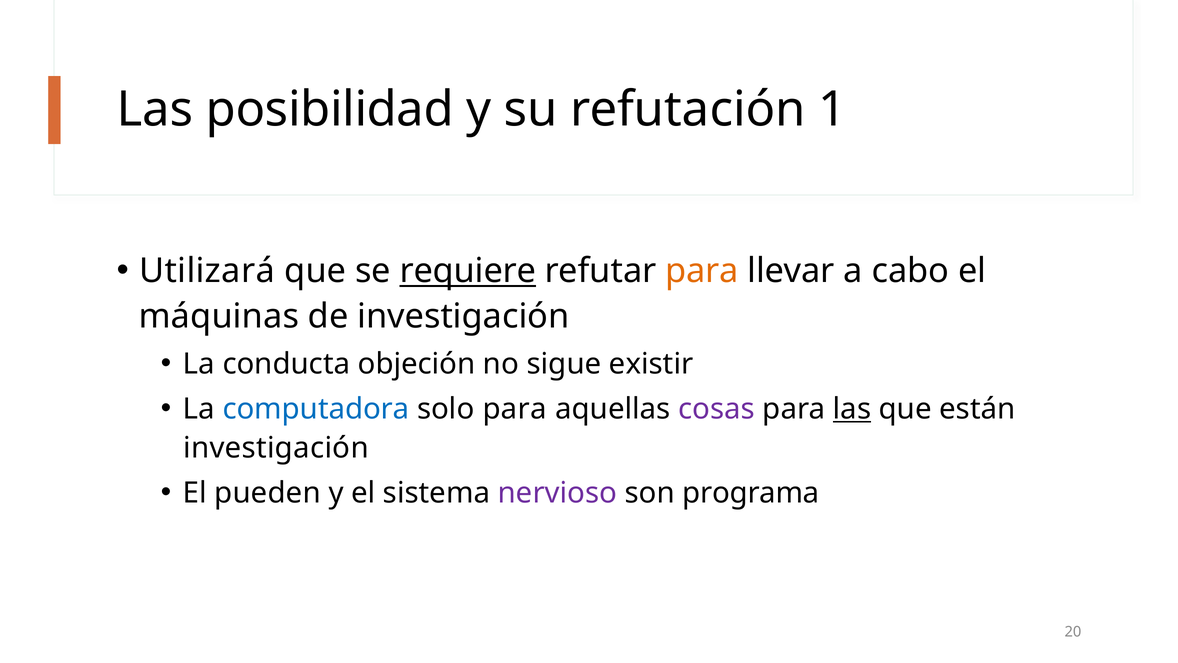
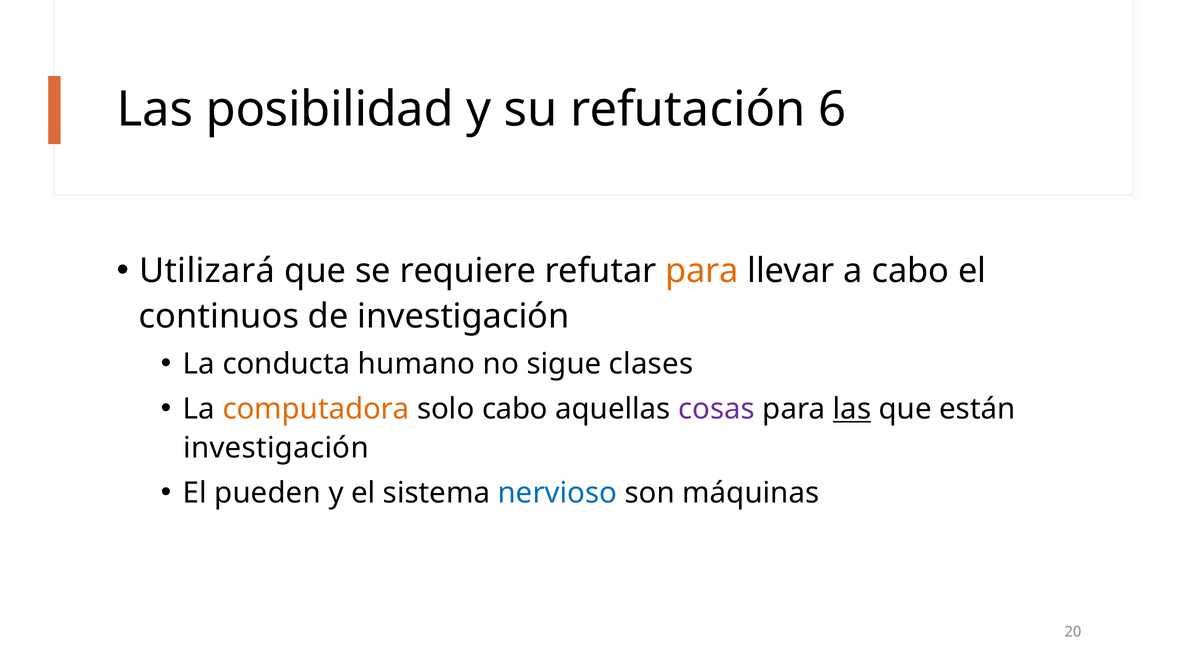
1: 1 -> 6 (832, 110)
requiere underline: present -> none (468, 271)
máquinas: máquinas -> continuos (219, 316)
objeción: objeción -> humano (417, 364)
existir: existir -> clases (651, 364)
computadora colour: blue -> orange (316, 409)
solo para: para -> cabo (515, 409)
nervioso colour: purple -> blue (557, 493)
programa: programa -> máquinas (751, 493)
